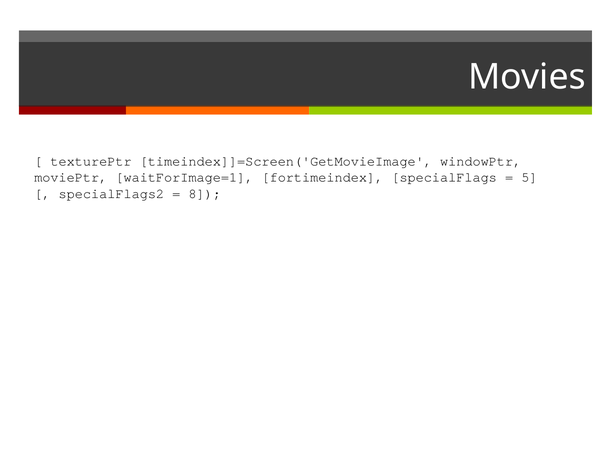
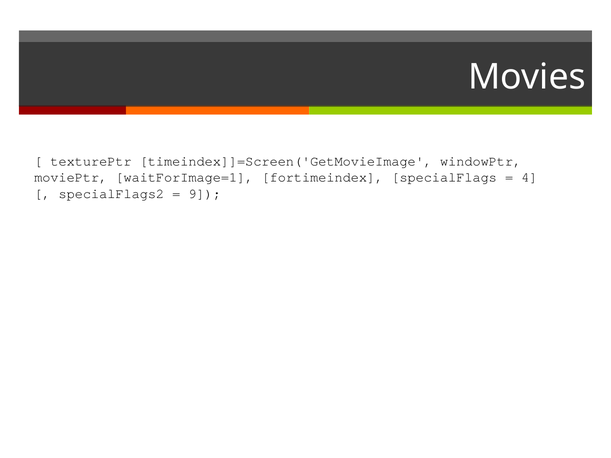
5: 5 -> 4 (529, 178)
8: 8 -> 9 (205, 194)
